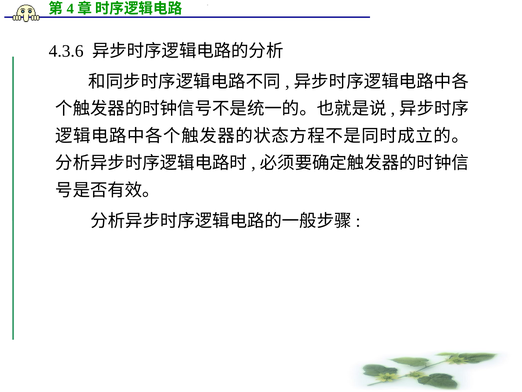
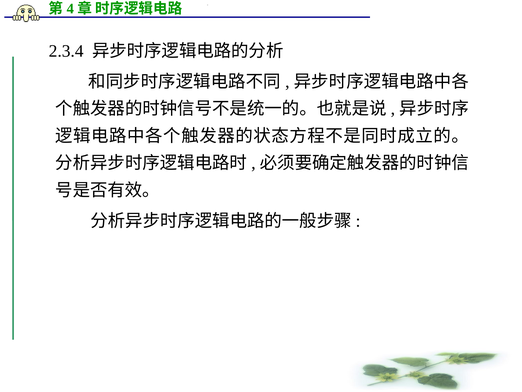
4.3.6: 4.3.6 -> 2.3.4 (66, 51)
